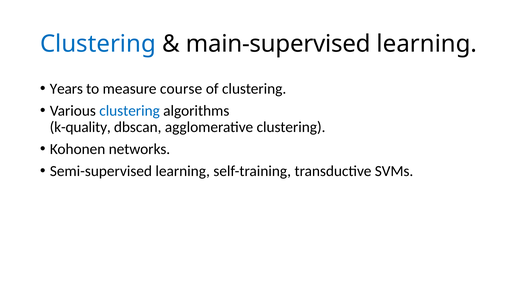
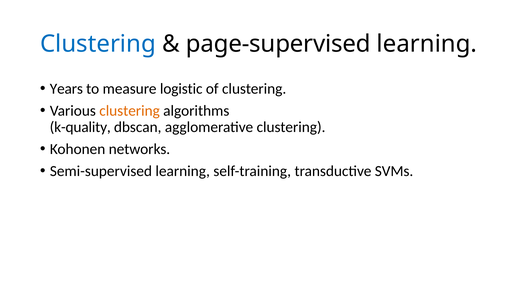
main-supervised: main-supervised -> page-supervised (278, 44)
course: course -> logistic (181, 89)
clustering colour: blue -> orange (130, 111)
